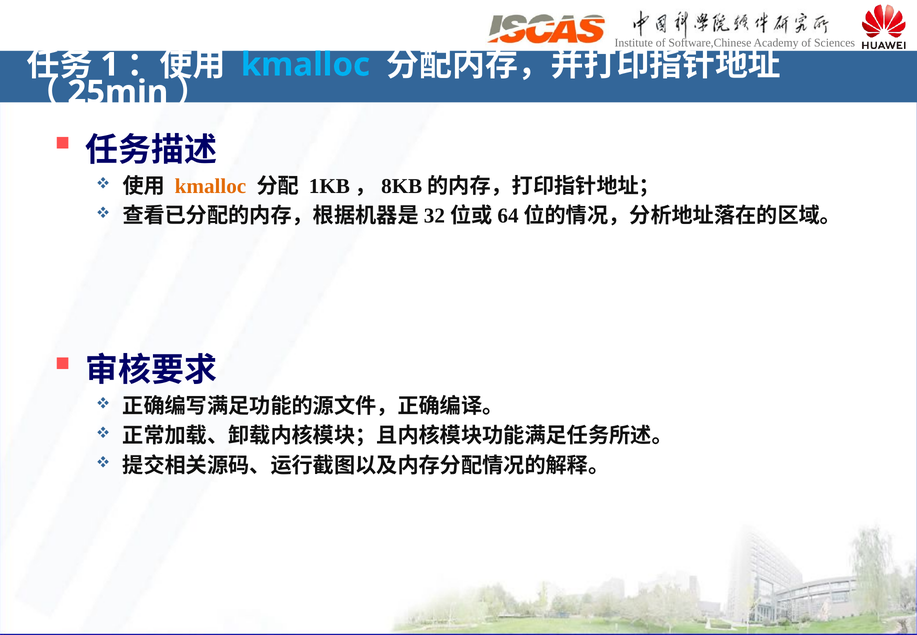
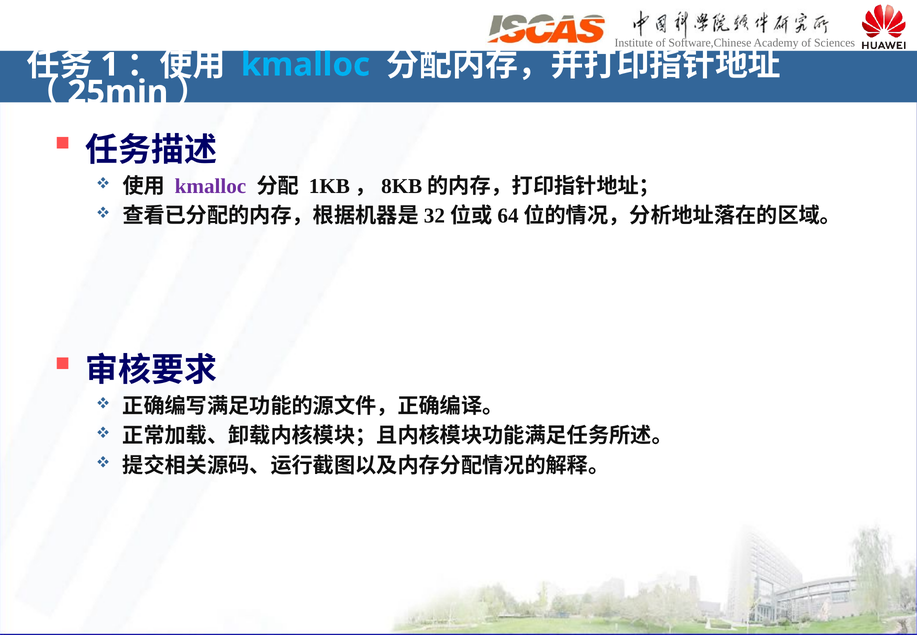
kmalloc colour: orange -> purple (210, 186)
